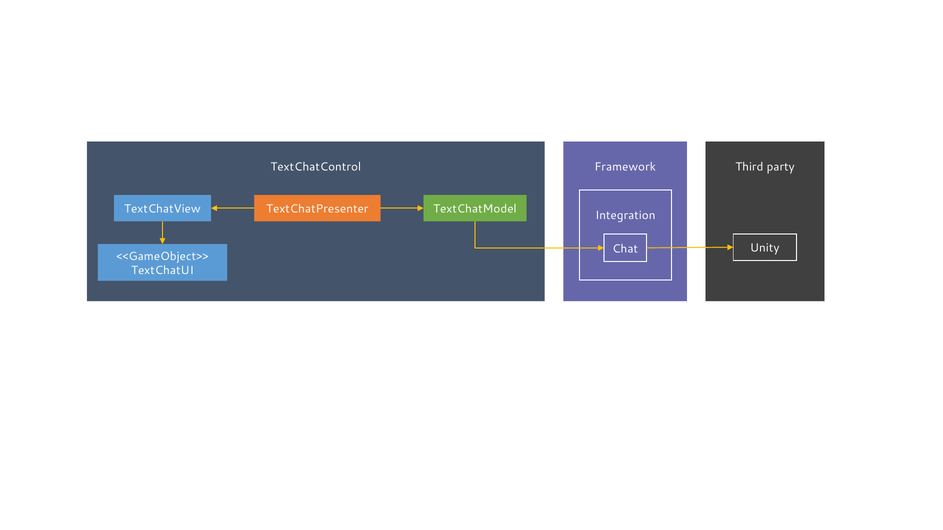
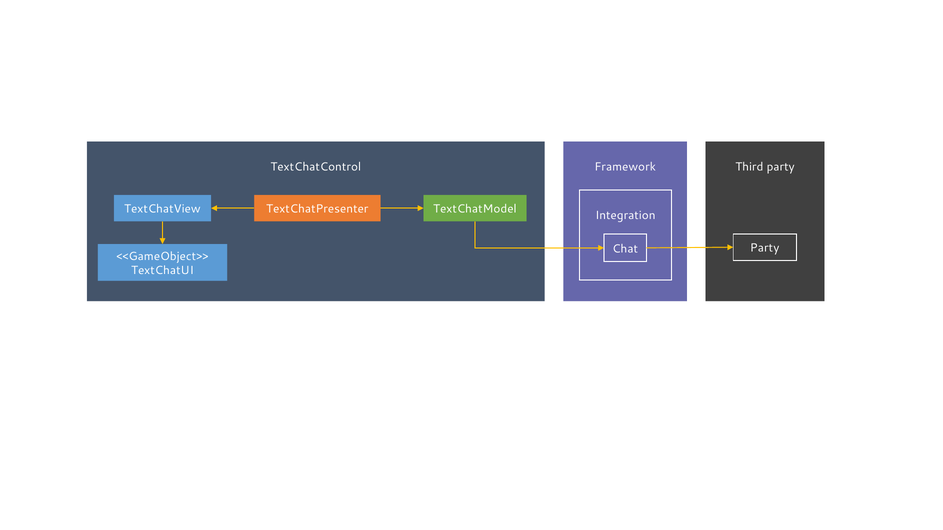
Unity: Unity -> Party (765, 248)
